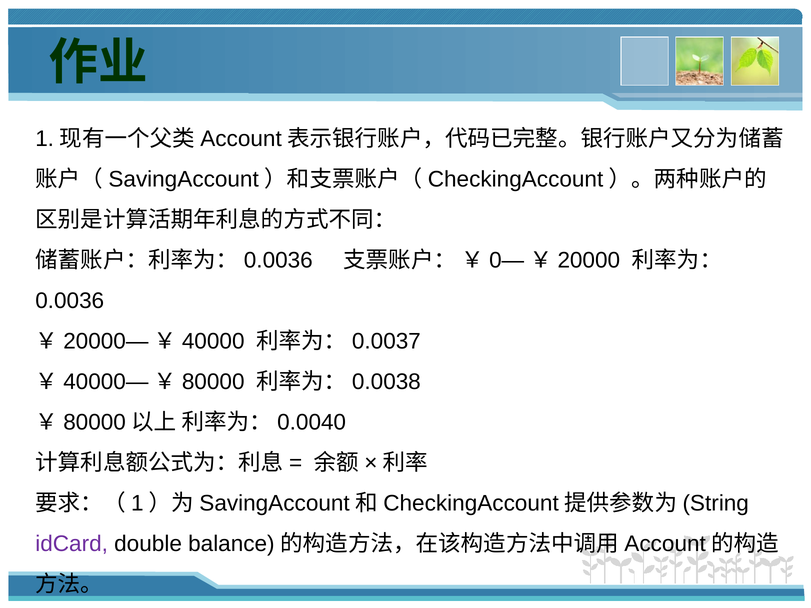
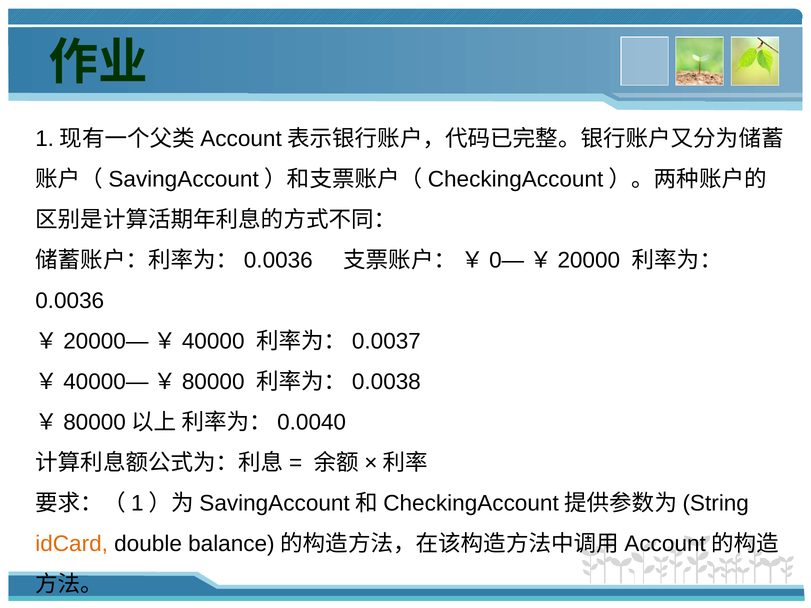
idCard colour: purple -> orange (72, 544)
